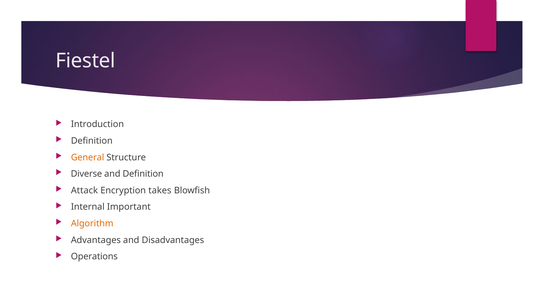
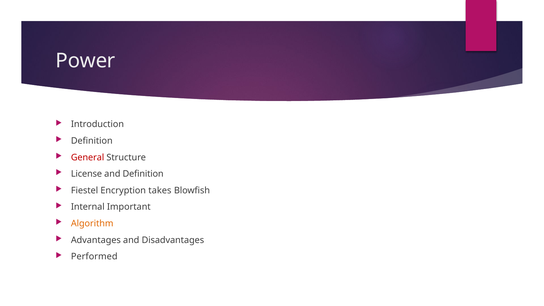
Fiestel: Fiestel -> Power (85, 61)
General colour: orange -> red (88, 157)
Diverse: Diverse -> License (86, 174)
Attack: Attack -> Fiestel (85, 190)
Operations: Operations -> Performed (94, 257)
